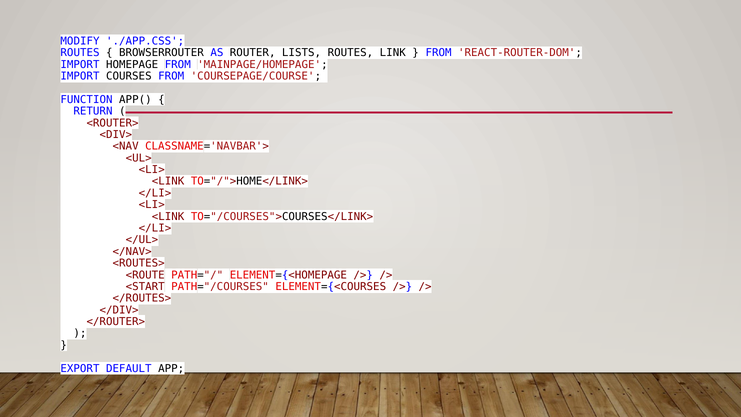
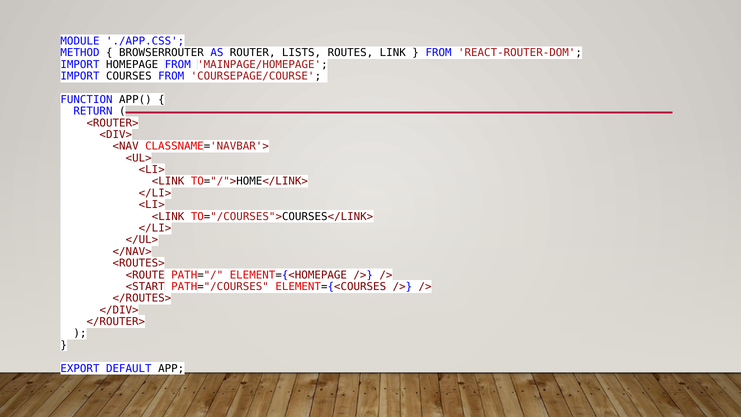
MODIFY: MODIFY -> MODULE (80, 41)
ROUTES: ROUTES -> METHOD (80, 53)
